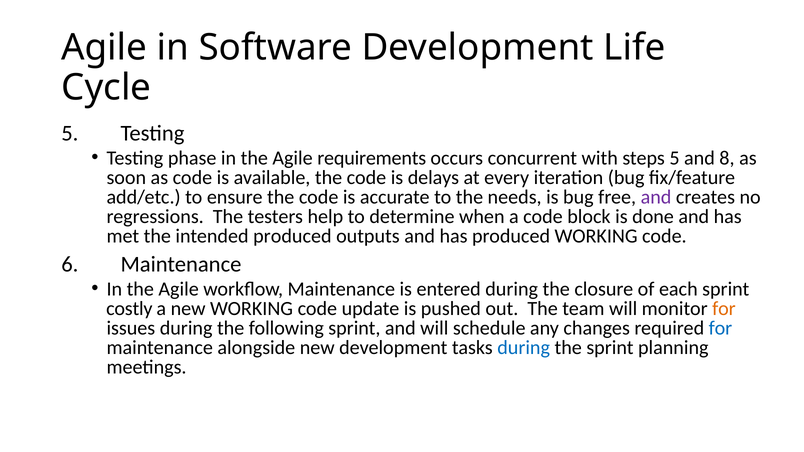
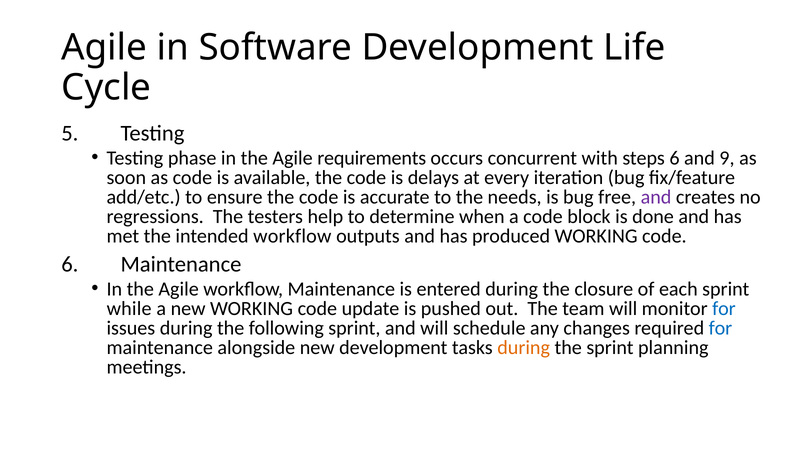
steps 5: 5 -> 6 (674, 158)
8: 8 -> 9 (727, 158)
intended produced: produced -> workflow (292, 236)
costly: costly -> while (129, 309)
for colour: orange -> blue (724, 309)
during colour: blue -> orange (524, 348)
